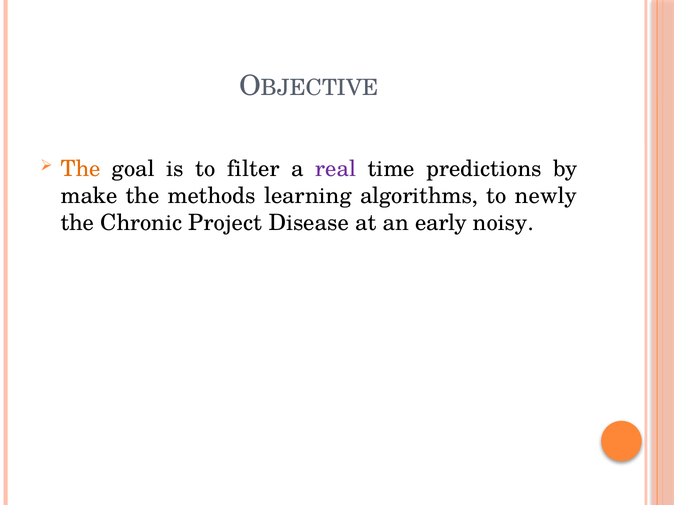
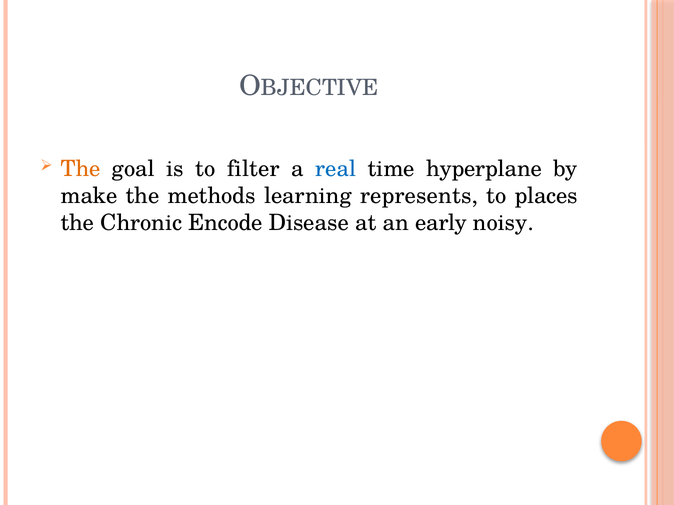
real colour: purple -> blue (336, 169)
predictions: predictions -> hyperplane (484, 169)
algorithms: algorithms -> represents (419, 196)
newly: newly -> places (546, 196)
Project: Project -> Encode (225, 223)
